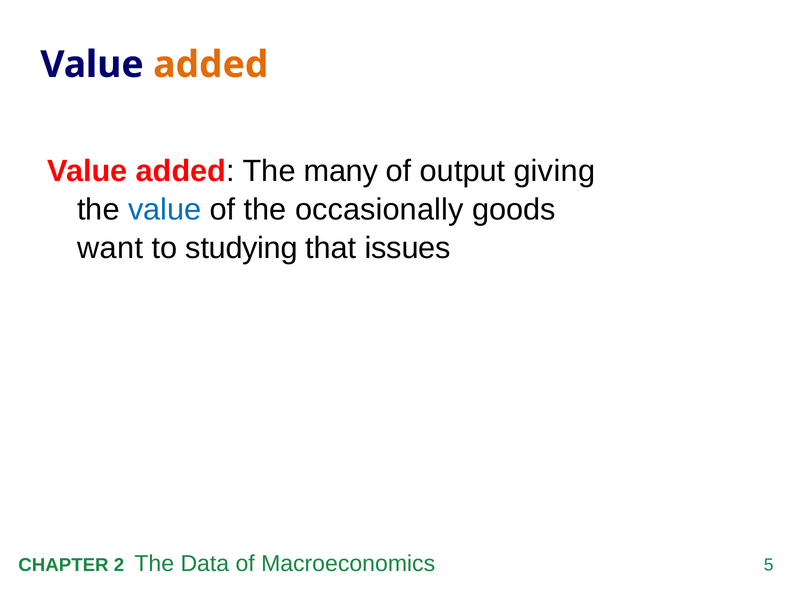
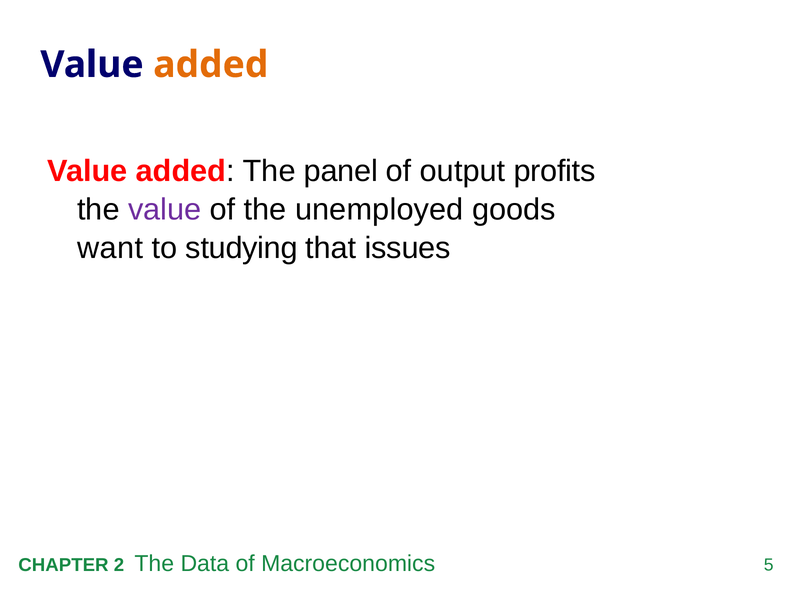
many: many -> panel (341, 171)
giving: giving -> profits (555, 171)
value colour: blue -> purple (165, 210)
occasionally: occasionally -> unemployed (379, 210)
